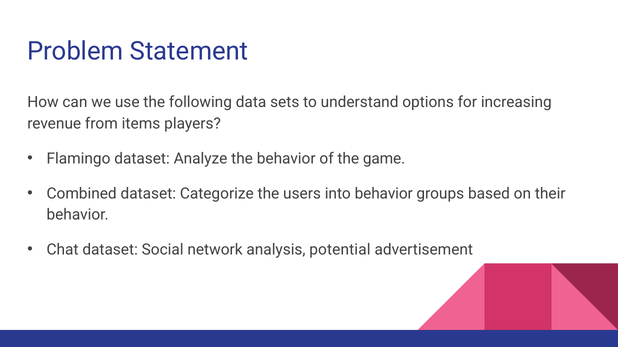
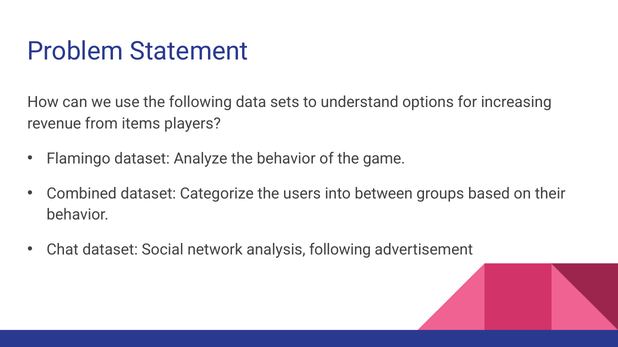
into behavior: behavior -> between (384, 194)
analysis potential: potential -> following (340, 250)
